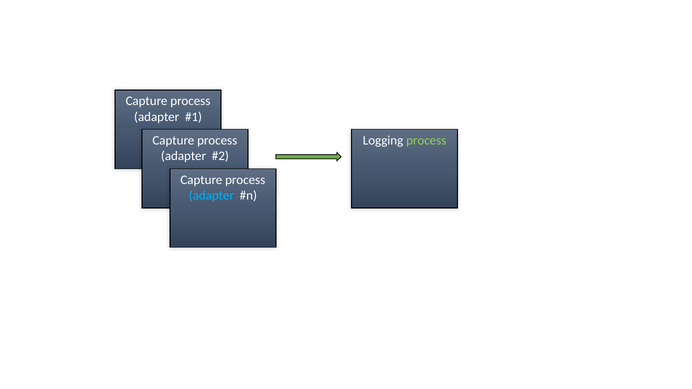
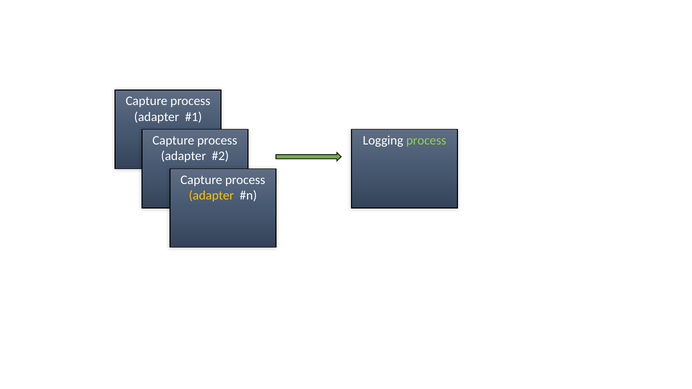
adapter colour: light blue -> yellow (211, 196)
